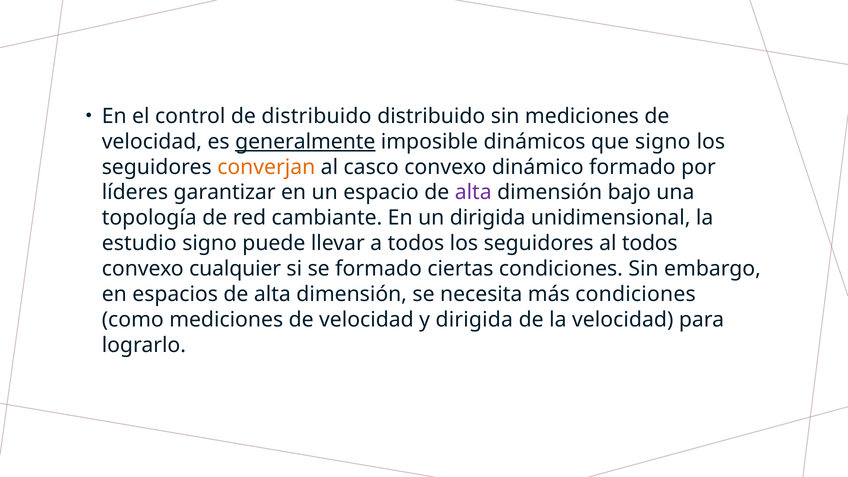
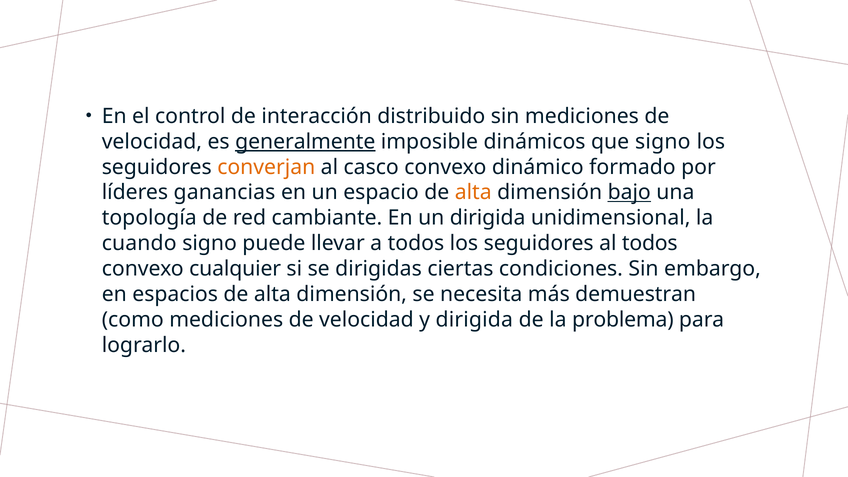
de distribuido: distribuido -> interacción (317, 116)
garantizar: garantizar -> ganancias (224, 192)
alta colour: purple -> orange (473, 192)
bajo underline: none -> present (629, 192)
estudio: estudio -> cuando (139, 243)
se formado: formado -> dirigidas (379, 269)
más condiciones: condiciones -> demuestran (636, 294)
la velocidad: velocidad -> problema (623, 320)
